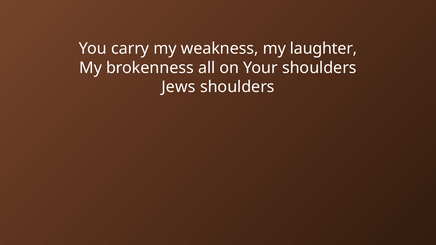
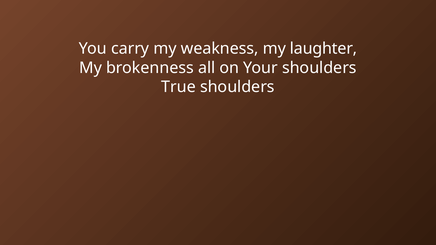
Jews: Jews -> True (179, 87)
